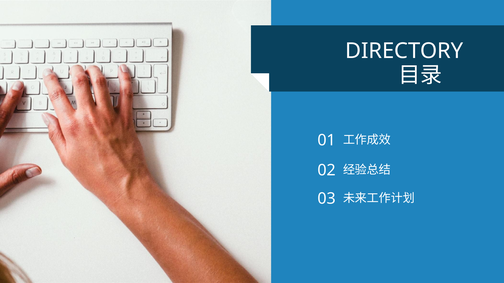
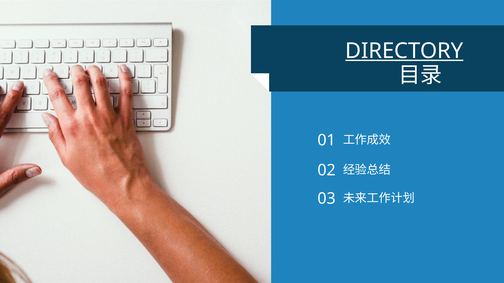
DIRECTORY underline: none -> present (404, 51)
